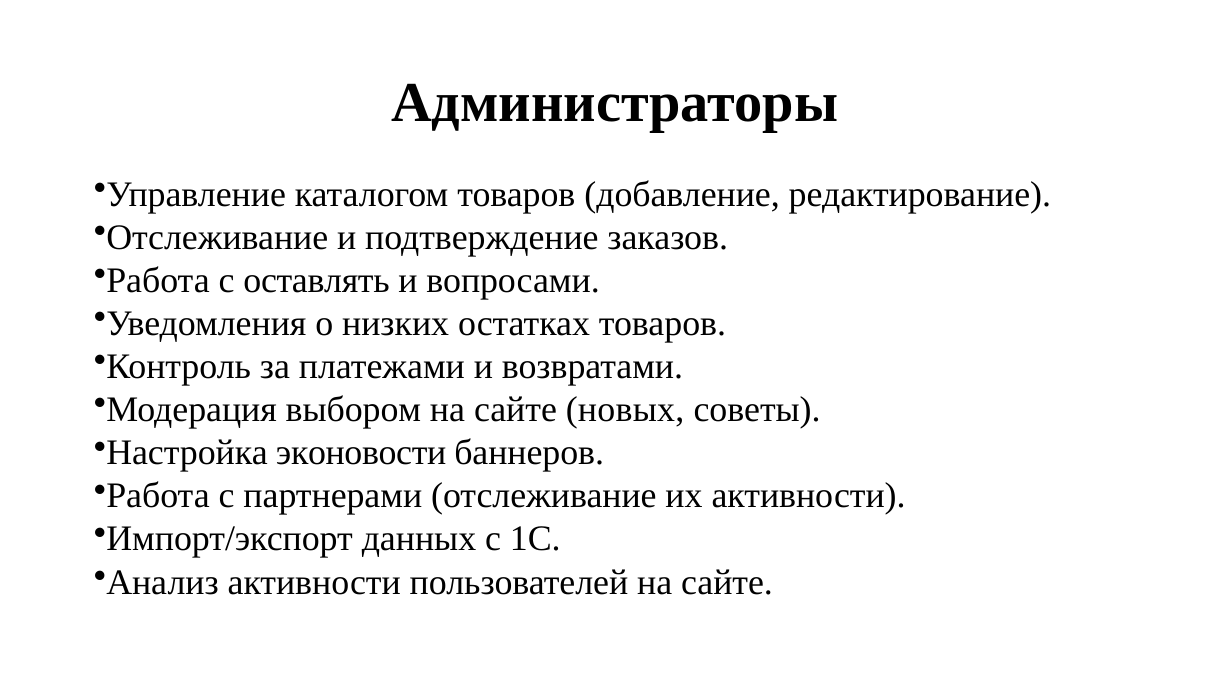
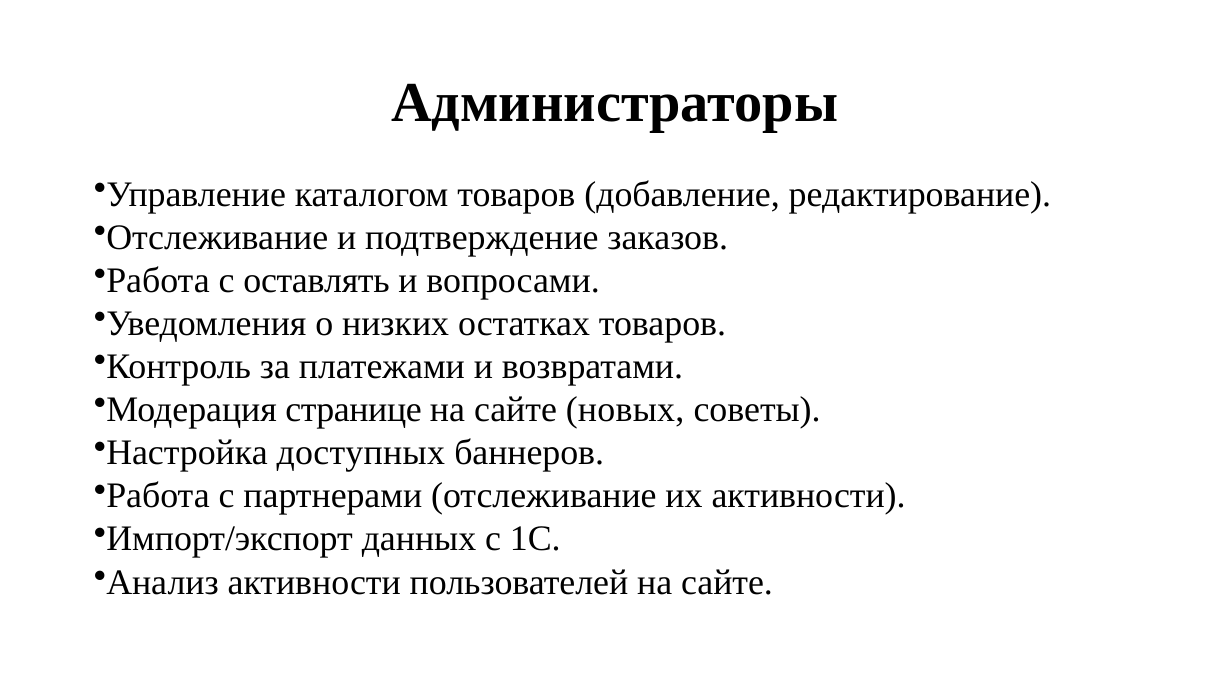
выбором: выбором -> странице (354, 410)
эконовости: эконовости -> доступных (361, 453)
